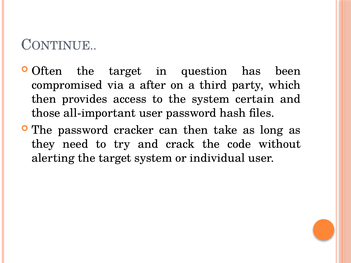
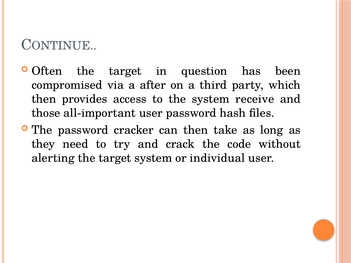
certain: certain -> receive (255, 99)
